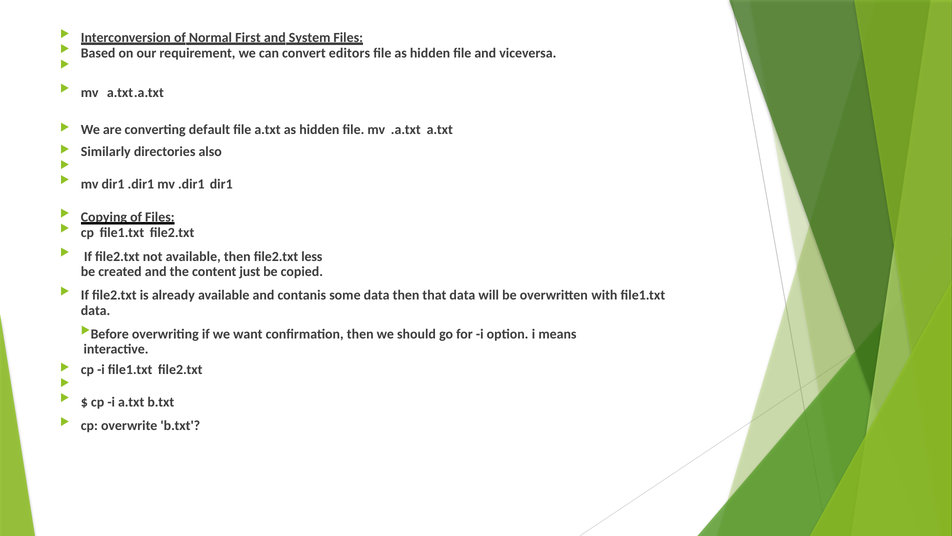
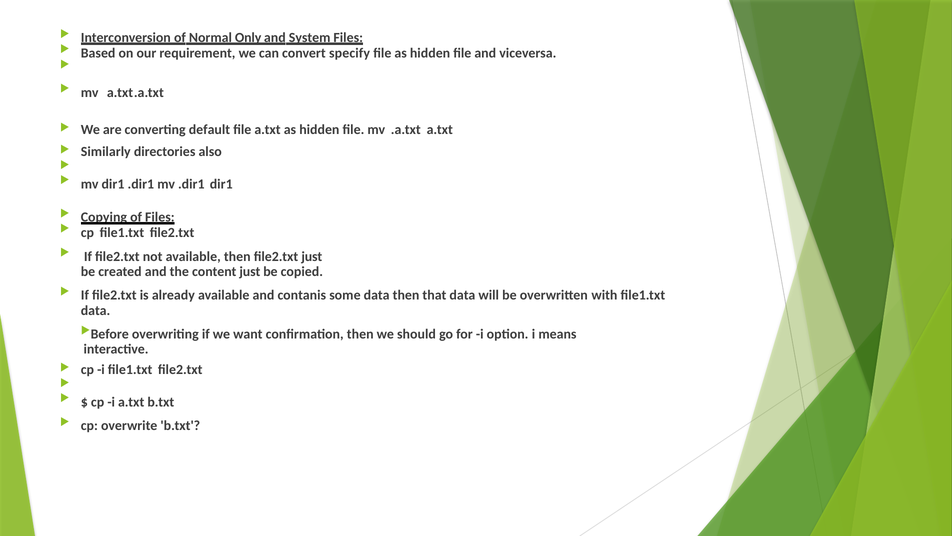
First: First -> Only (248, 38)
editors: editors -> specify (349, 53)
file2.txt less: less -> just (312, 256)
